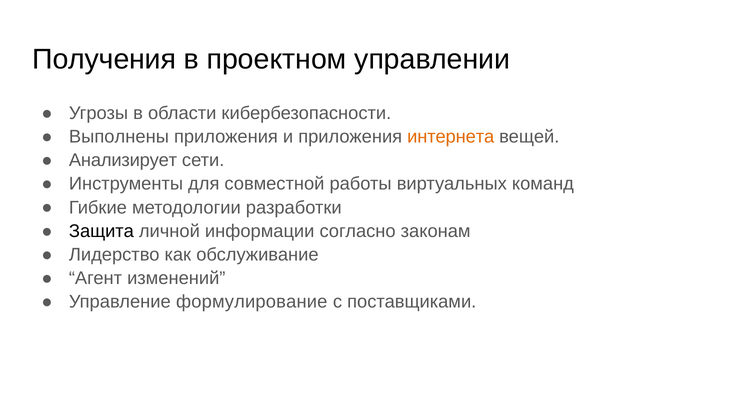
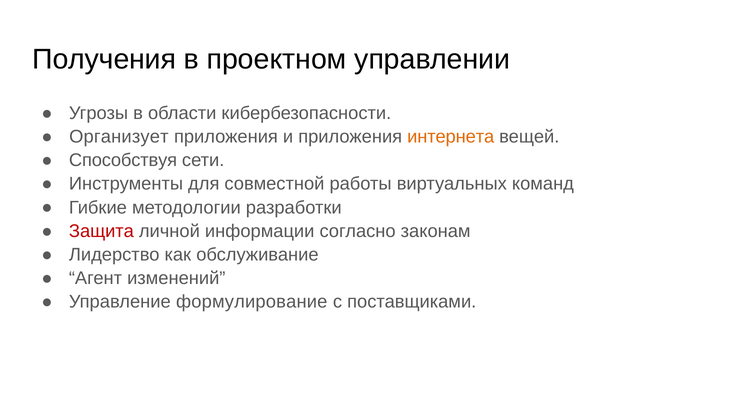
Выполнены: Выполнены -> Организует (119, 137)
Анализирует: Анализирует -> Способствуя (123, 160)
Защита colour: black -> red (101, 231)
